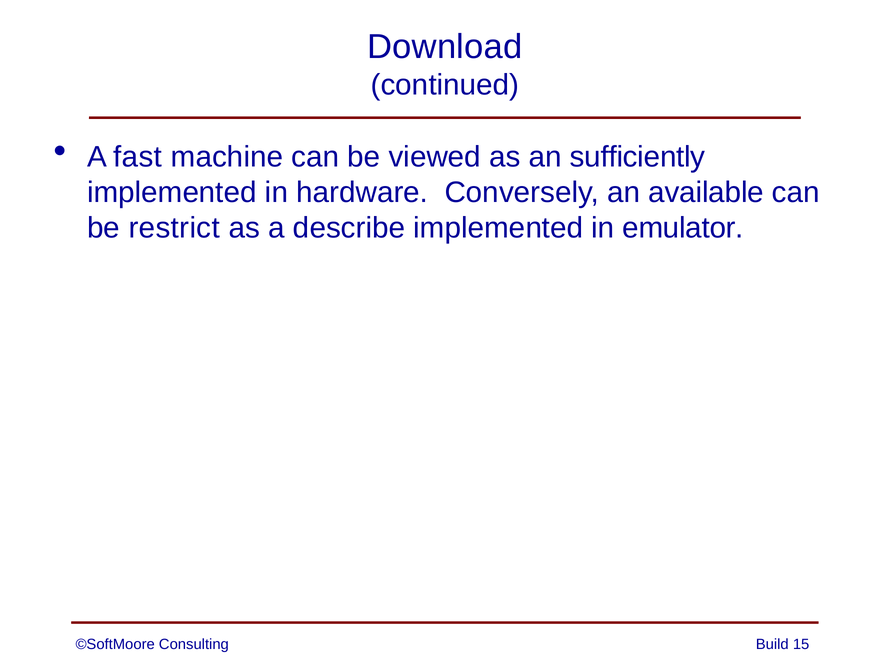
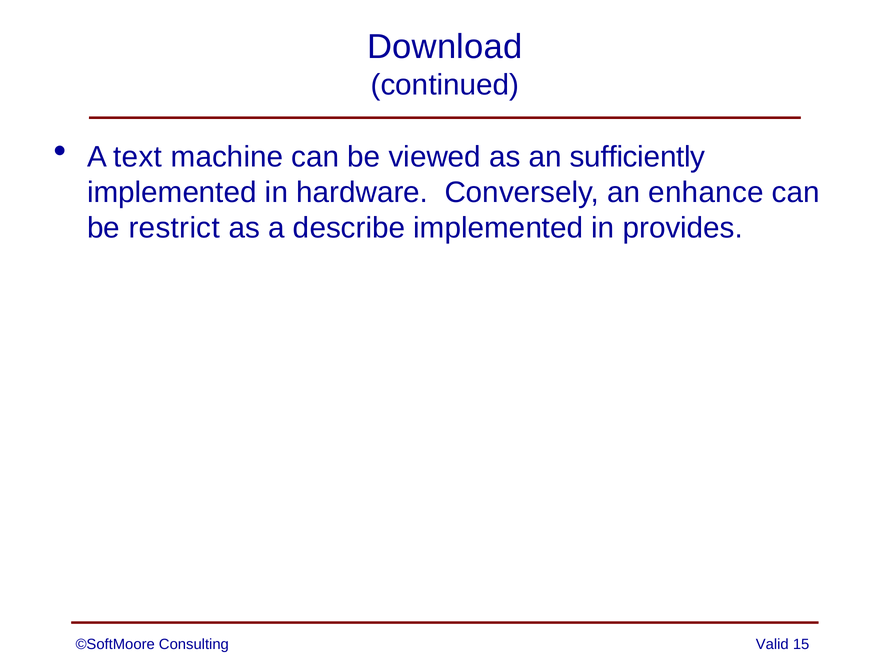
fast: fast -> text (138, 157)
available: available -> enhance (706, 193)
emulator: emulator -> provides (683, 228)
Build: Build -> Valid (772, 645)
